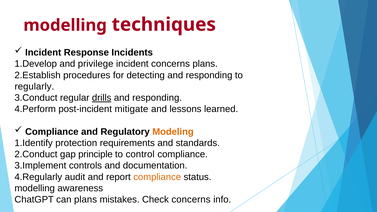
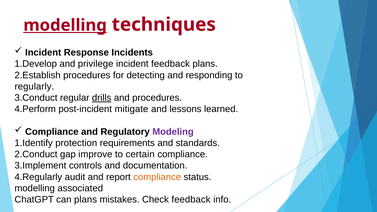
modelling underline: none -> present (65, 25)
incident concerns: concerns -> feedback (171, 64)
responding: responding -> procedures (157, 98)
Modeling colour: orange -> purple (173, 132)
principle: principle -> improve (95, 154)
control: control -> certain (140, 154)
awareness: awareness -> associated (80, 188)
Check concerns: concerns -> feedback (191, 200)
